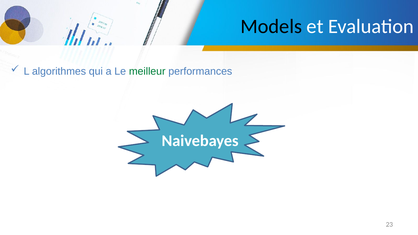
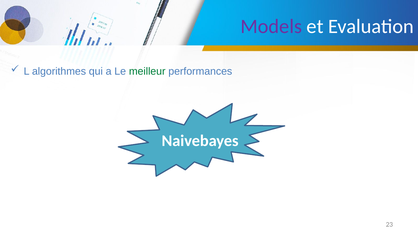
Models colour: black -> purple (271, 26)
